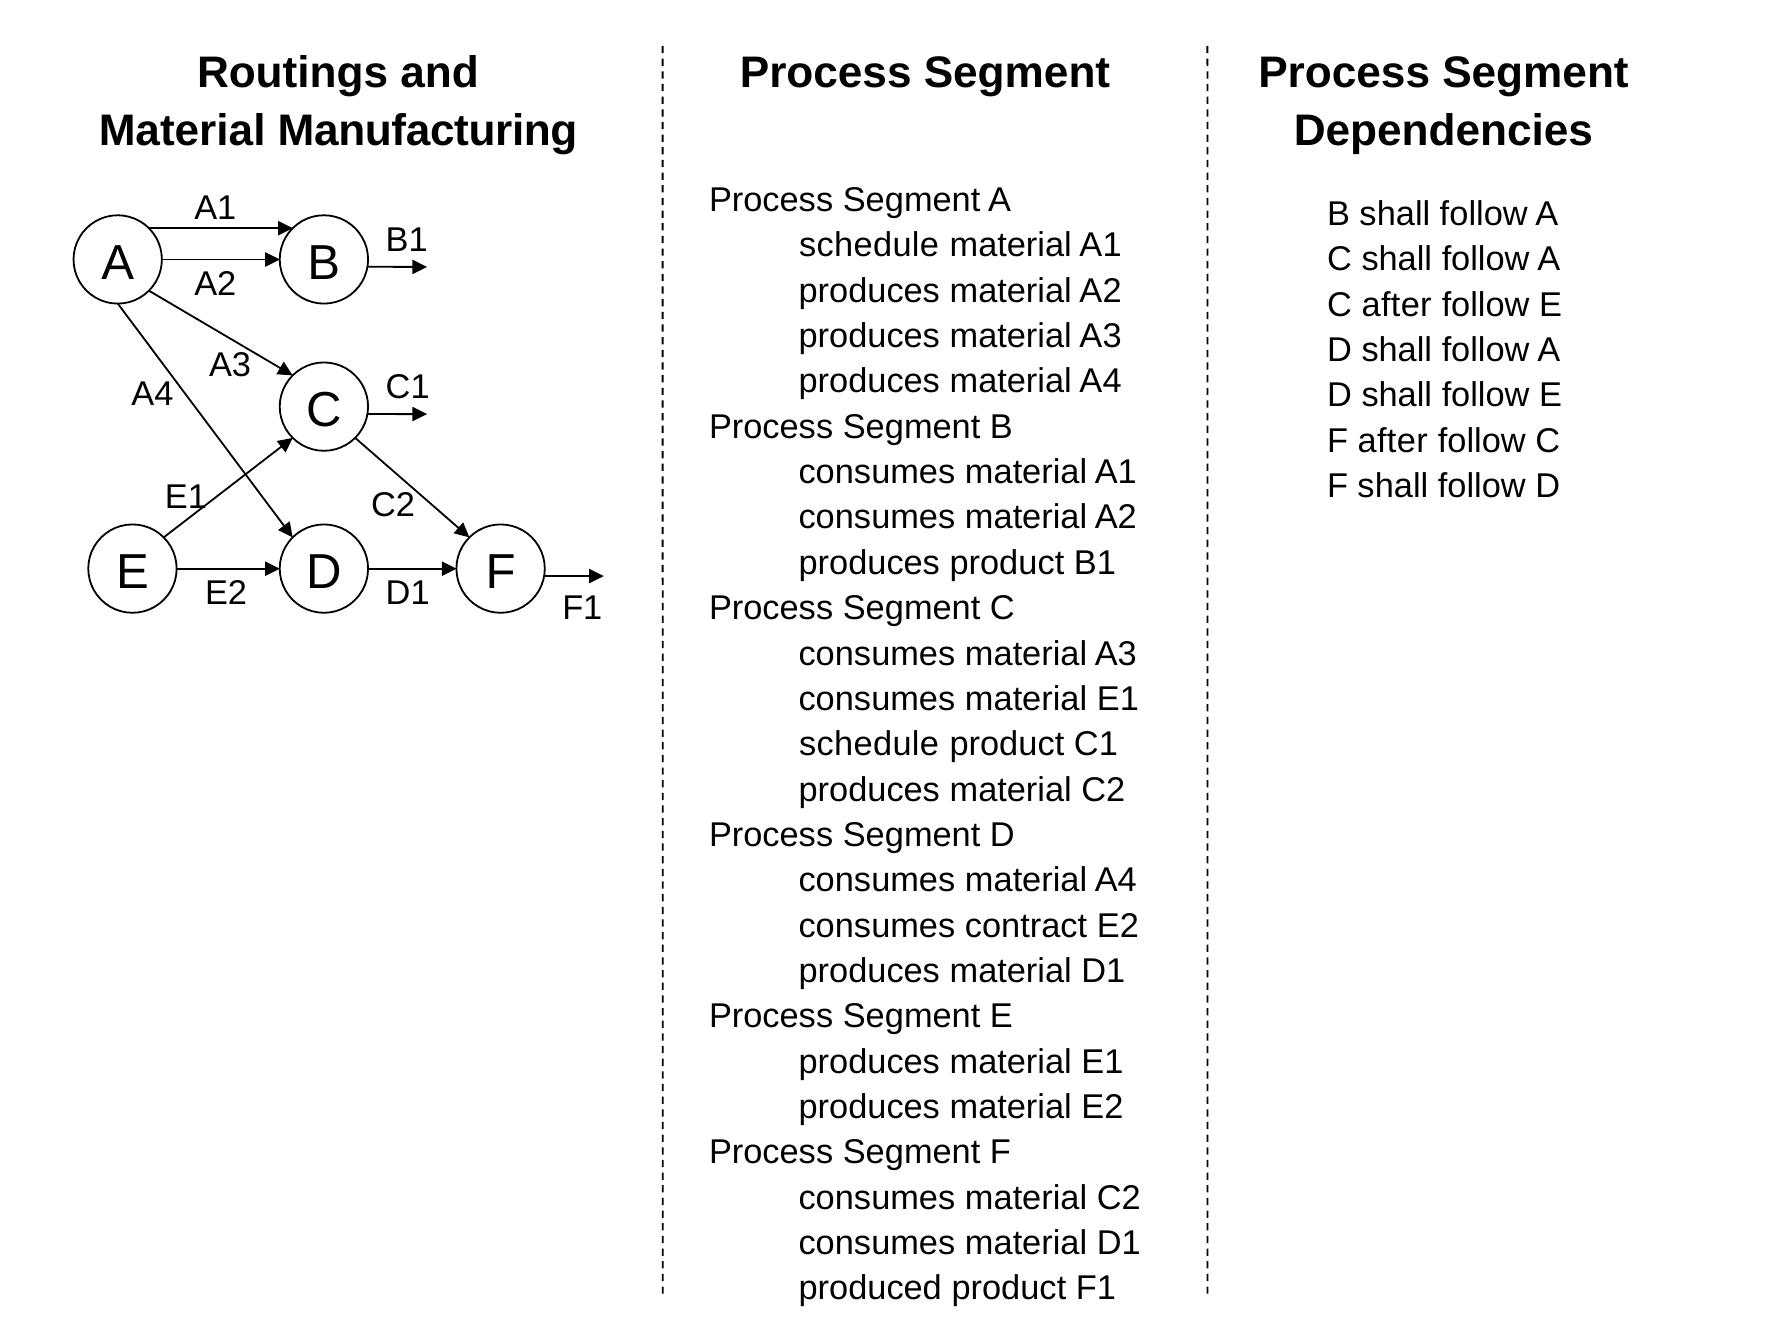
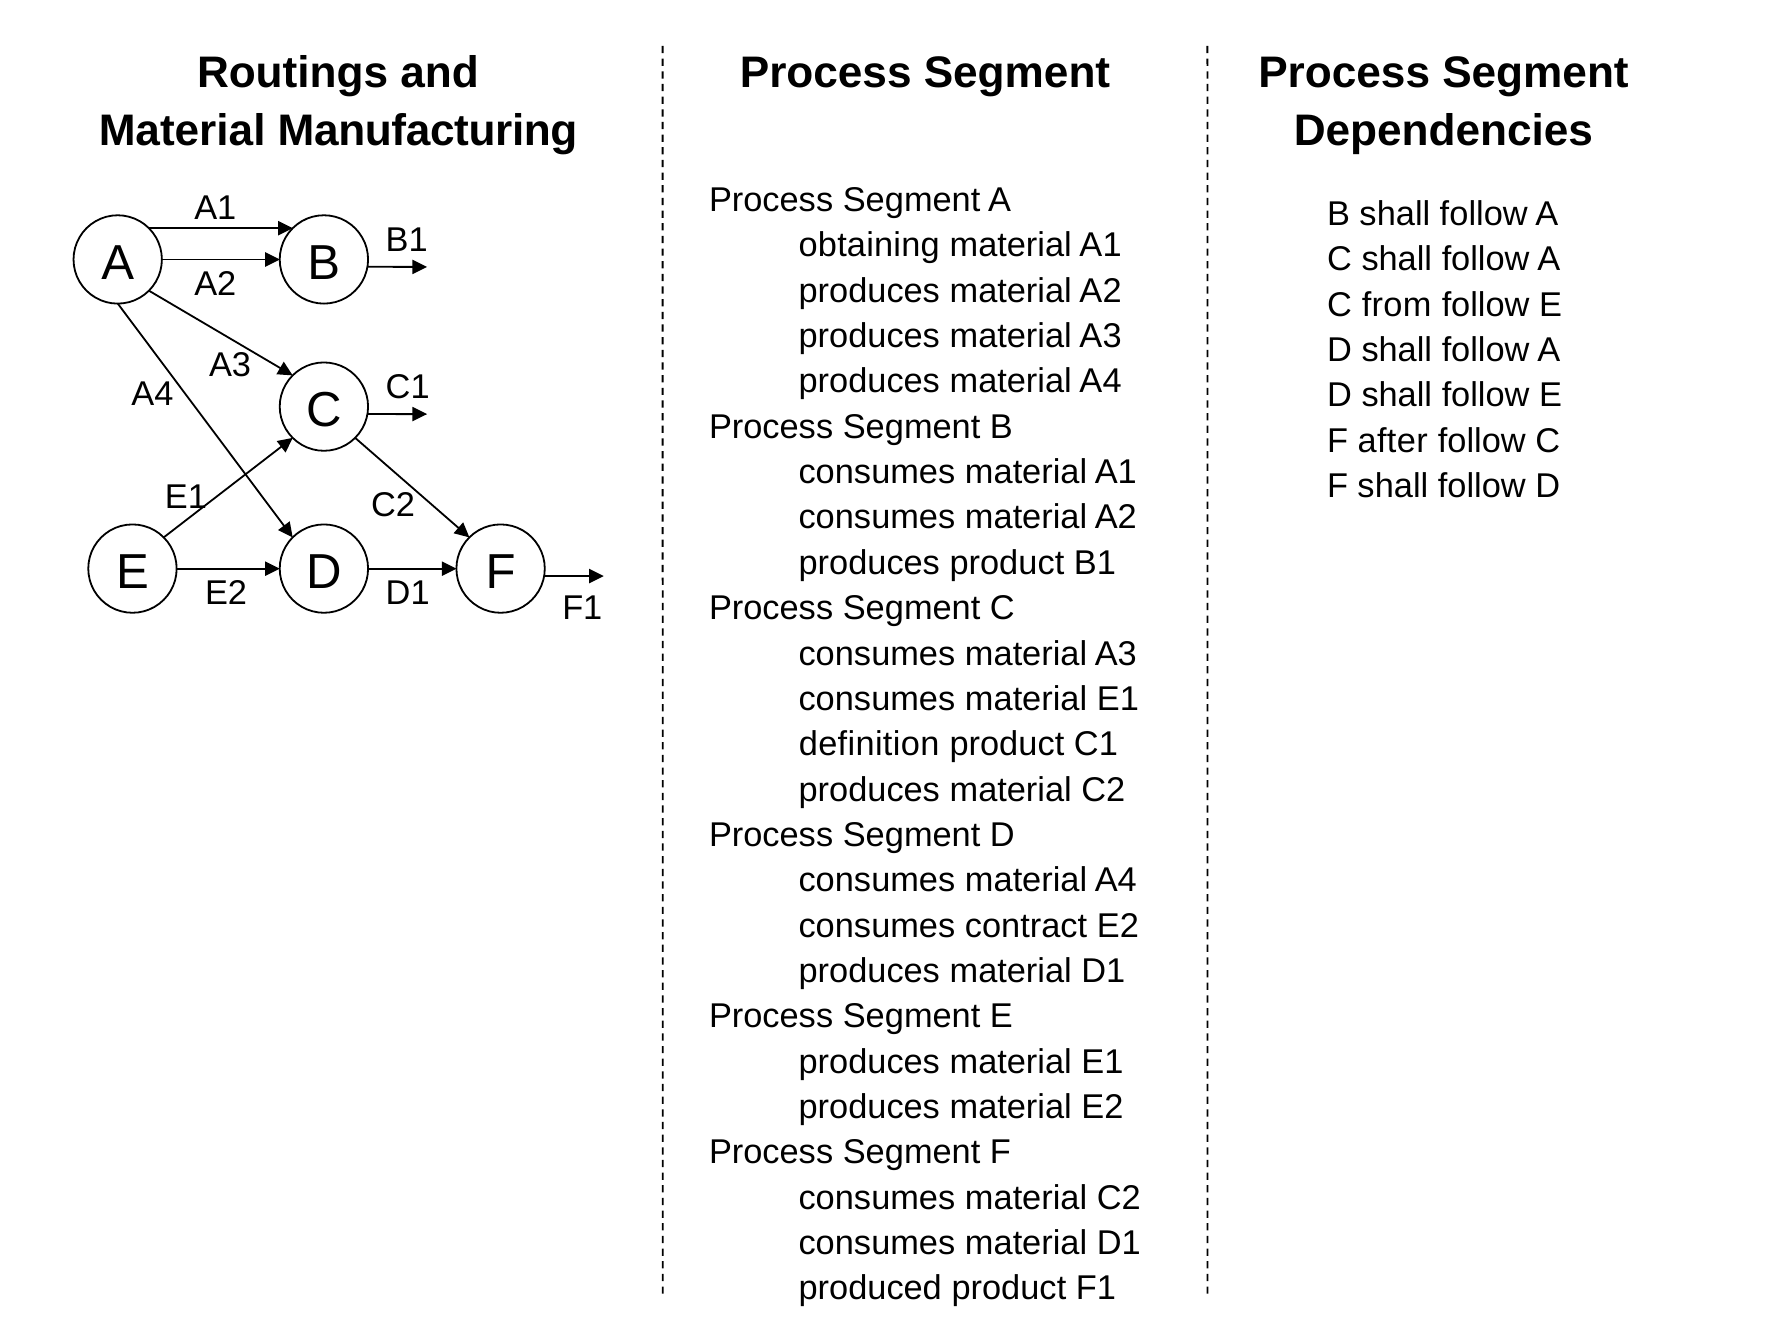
schedule: schedule -> obtaining (869, 246)
C after: after -> from (1397, 305)
schedule: schedule -> definition (869, 745)
